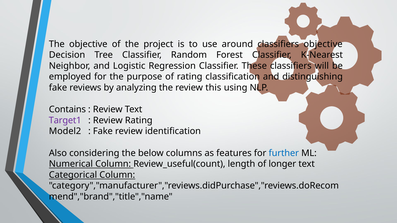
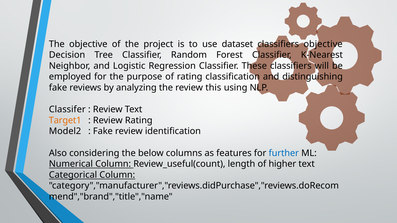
around: around -> dataset (237, 44)
Contains: Contains -> Classifer (67, 110)
Target1 colour: purple -> orange (65, 120)
longer: longer -> higher (282, 164)
